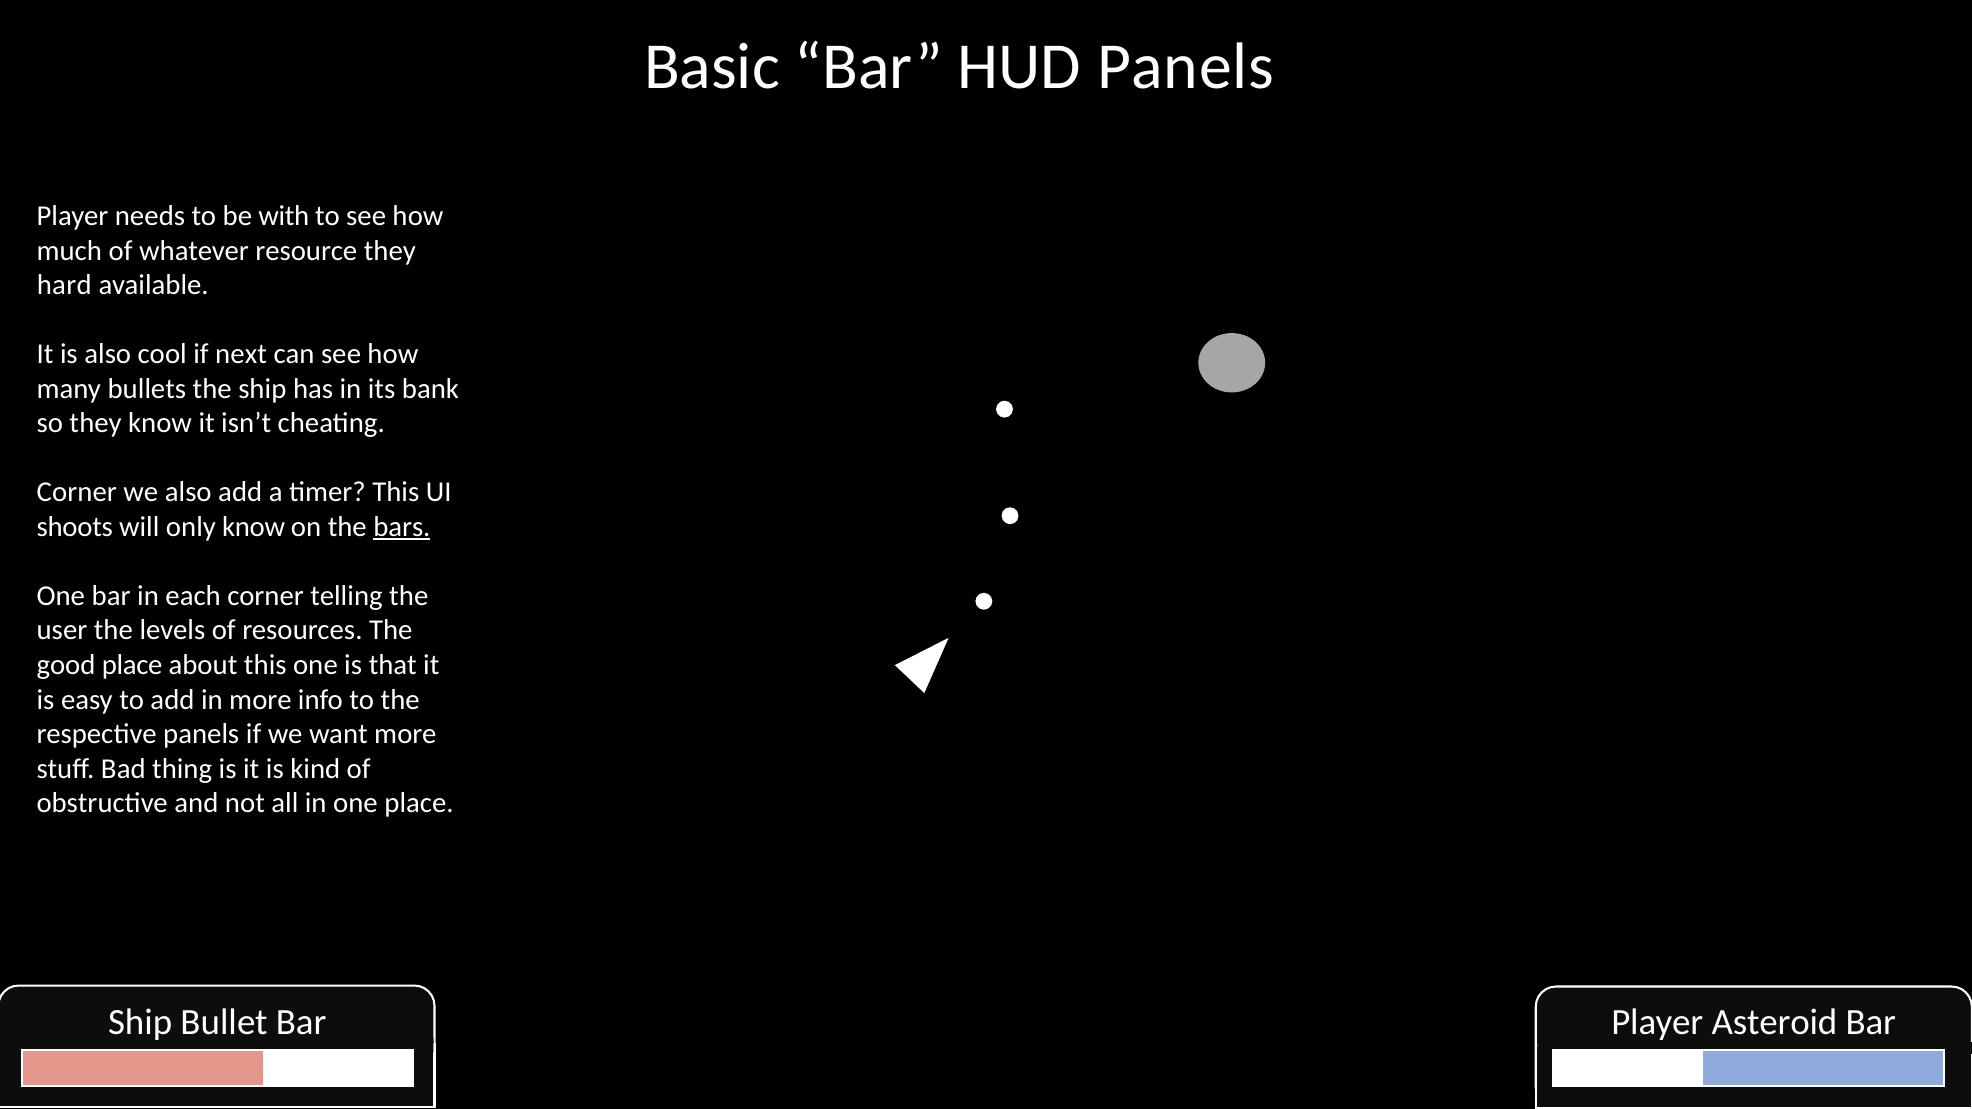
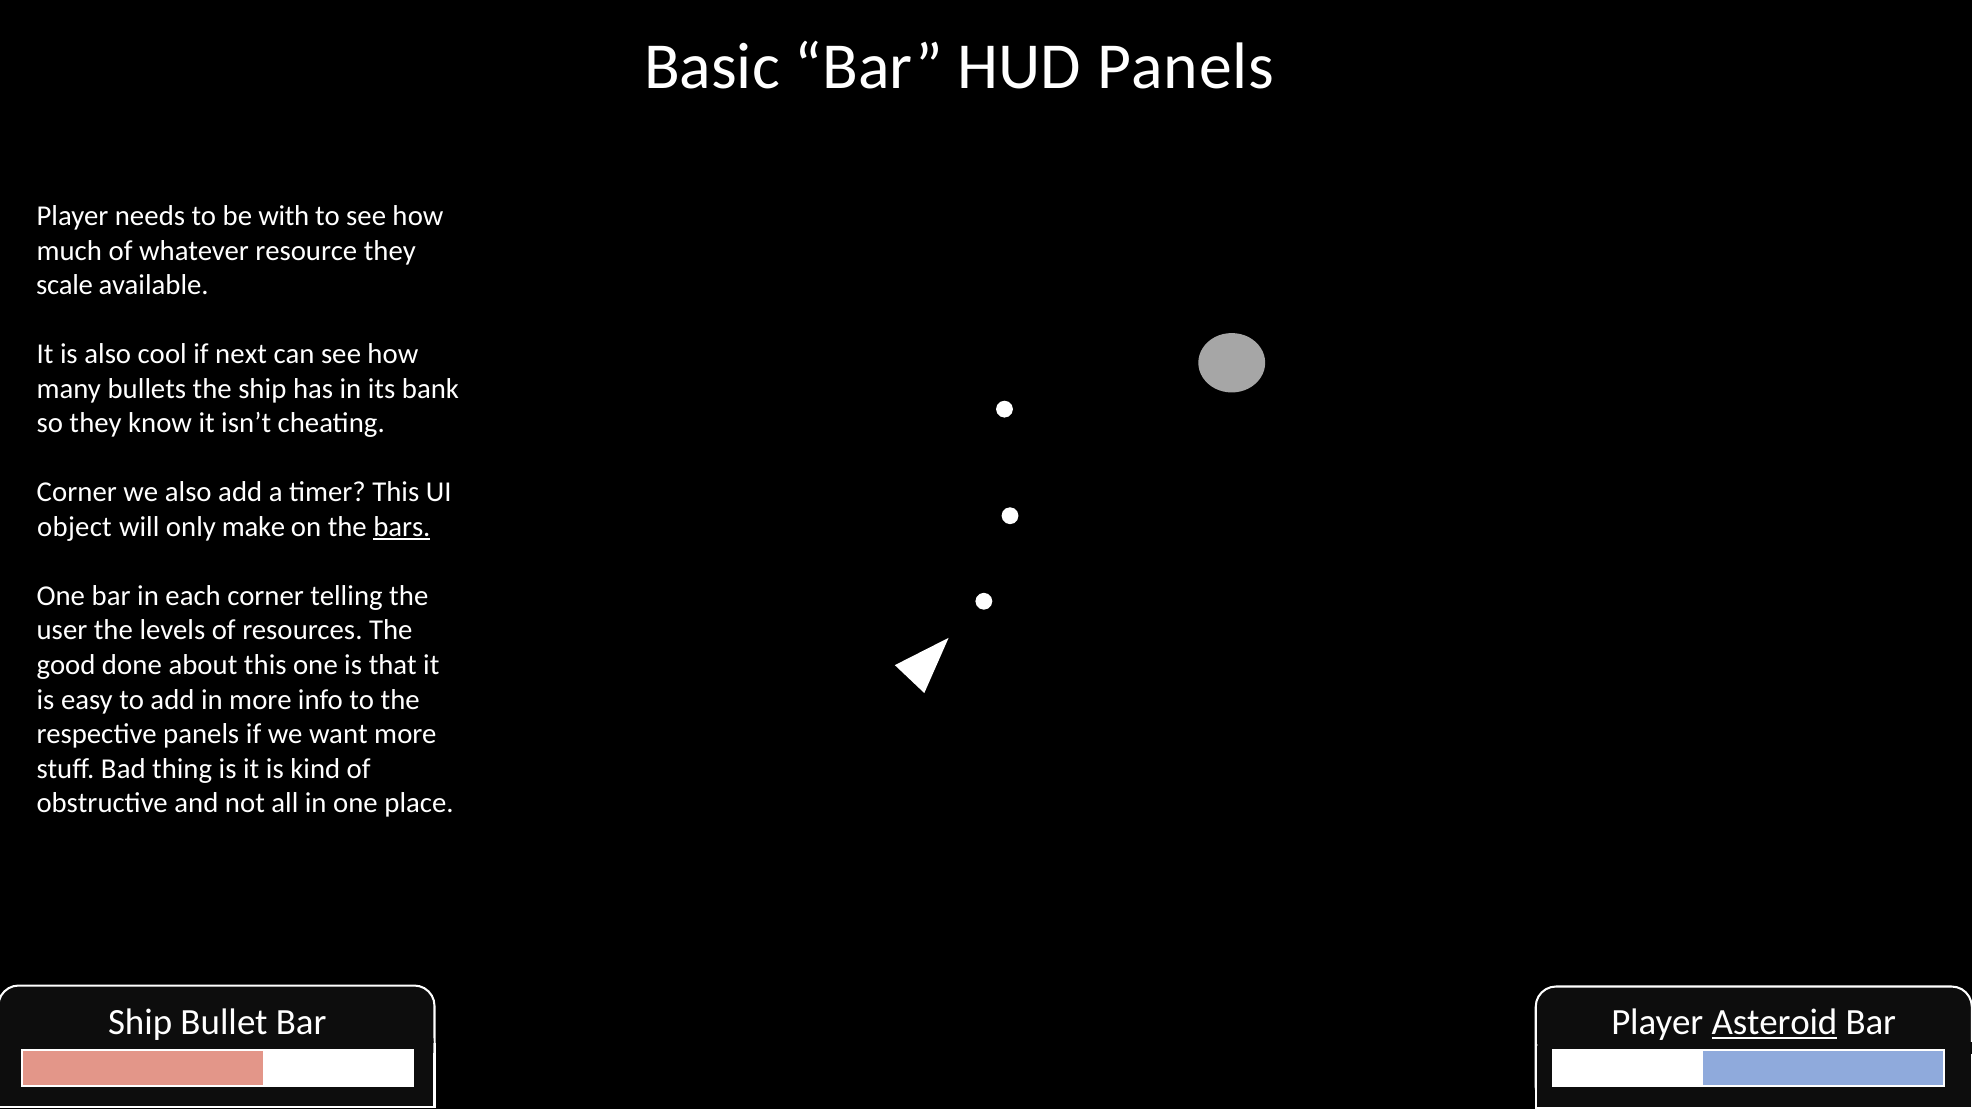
hard: hard -> scale (65, 285)
shoots: shoots -> object (74, 527)
only know: know -> make (254, 527)
good place: place -> done (132, 665)
Asteroid underline: none -> present (1774, 1022)
